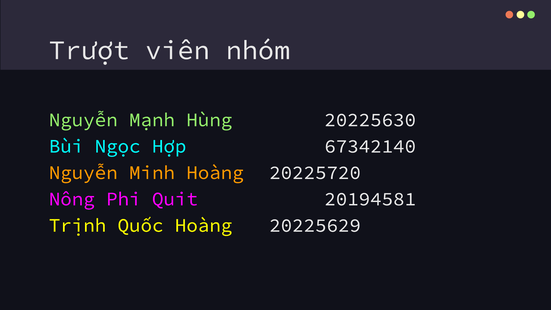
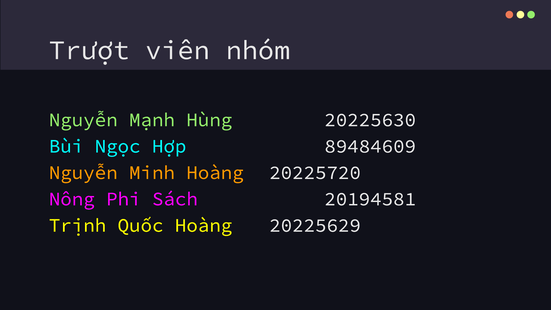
67342140: 67342140 -> 89484609 (370, 146)
Quit: Quit -> Sách (175, 199)
